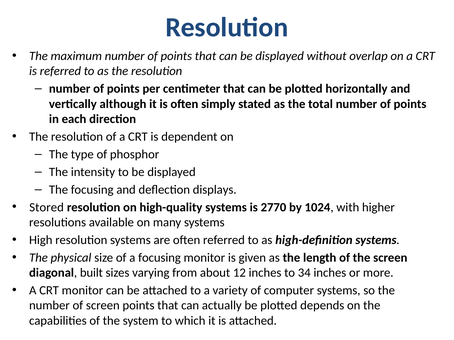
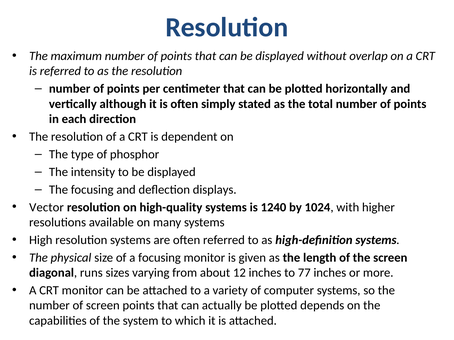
Stored: Stored -> Vector (47, 207)
2770: 2770 -> 1240 (273, 207)
built: built -> runs (91, 273)
34: 34 -> 77 (304, 273)
